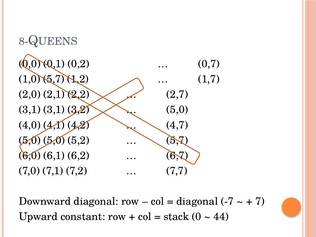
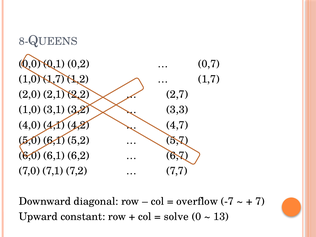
1,0 5,7: 5,7 -> 1,7 (54, 79)
3,1: 3,1 -> 1,0 (30, 110)
5,0: 5,0 -> 3,3 (177, 110)
5,0 5,0: 5,0 -> 6,1 (54, 140)
diagonal: diagonal -> overflow (197, 201)
stack: stack -> solve (176, 217)
44: 44 -> 13 (221, 217)
